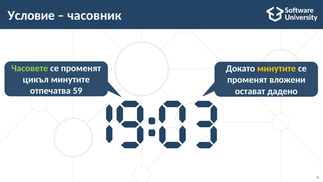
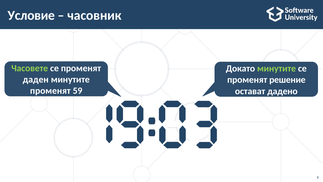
минутите colour: yellow -> light green (276, 68)
цикъл: цикъл -> даден (36, 79)
вложени: вложени -> решение (287, 80)
отпечатва: отпечатва -> променят (50, 91)
